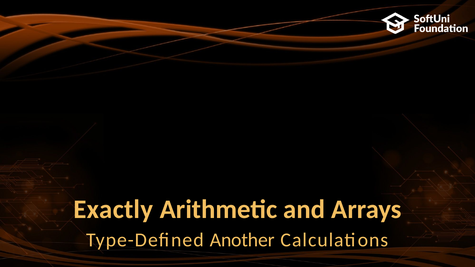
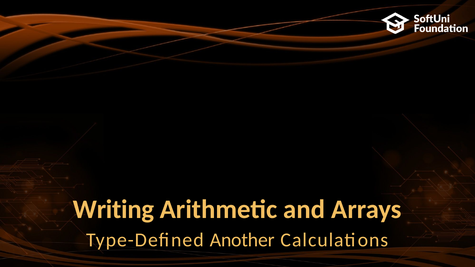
Exactly: Exactly -> Writing (114, 209)
